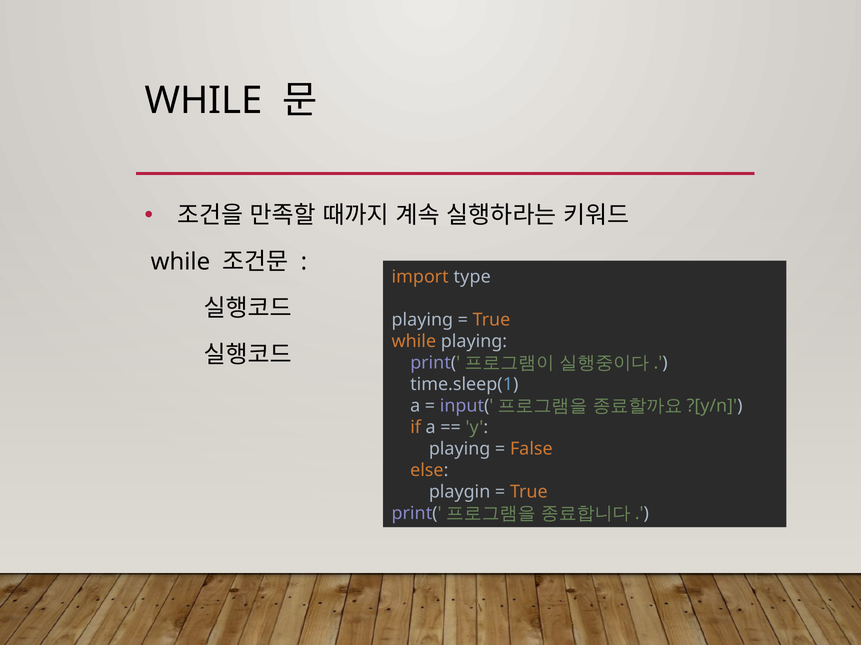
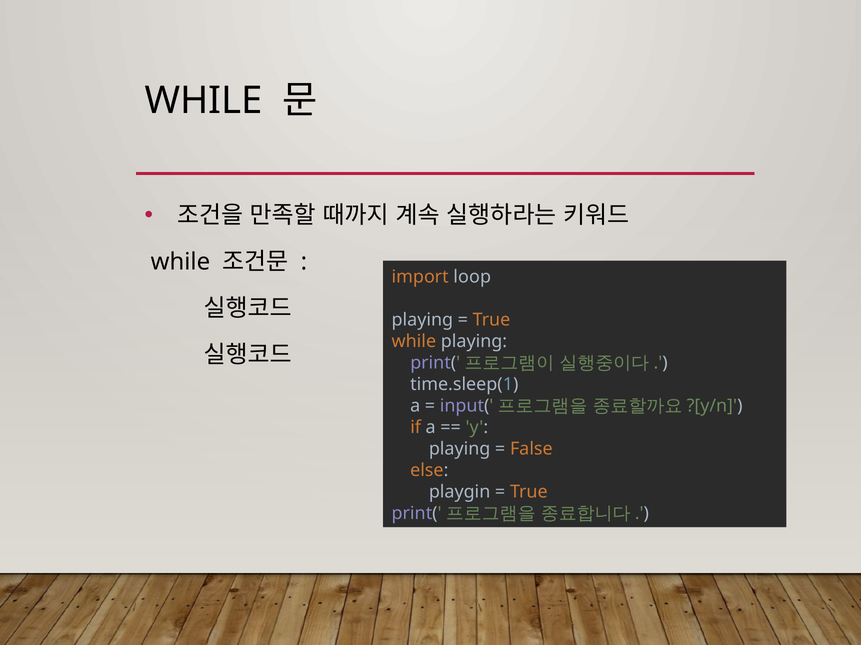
type: type -> loop (472, 277)
